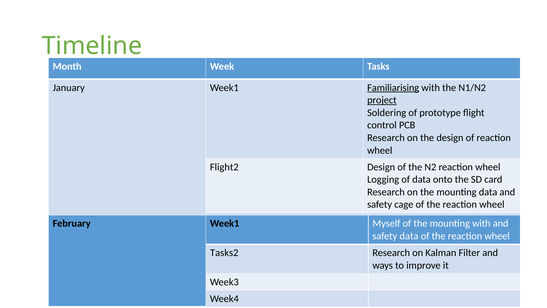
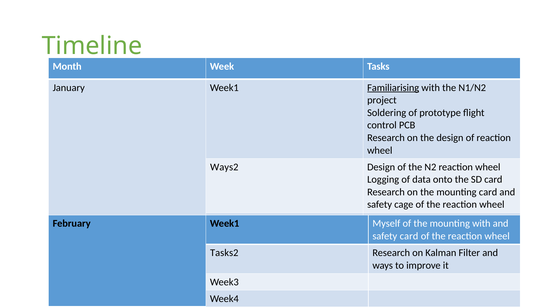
project underline: present -> none (382, 100)
Flight2: Flight2 -> Ways2 (224, 167)
mounting data: data -> card (488, 192)
safety data: data -> card (409, 236)
